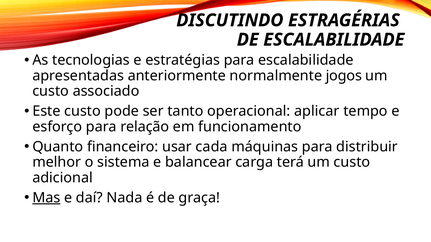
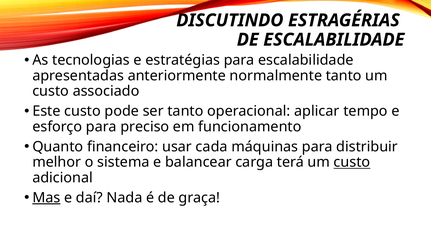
normalmente jogos: jogos -> tanto (344, 76)
relação: relação -> preciso (145, 127)
custo underline: none -> present (352, 162)
